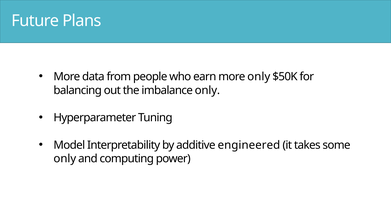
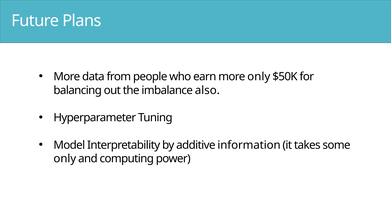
imbalance only: only -> also (207, 90)
engineered: engineered -> information (249, 145)
